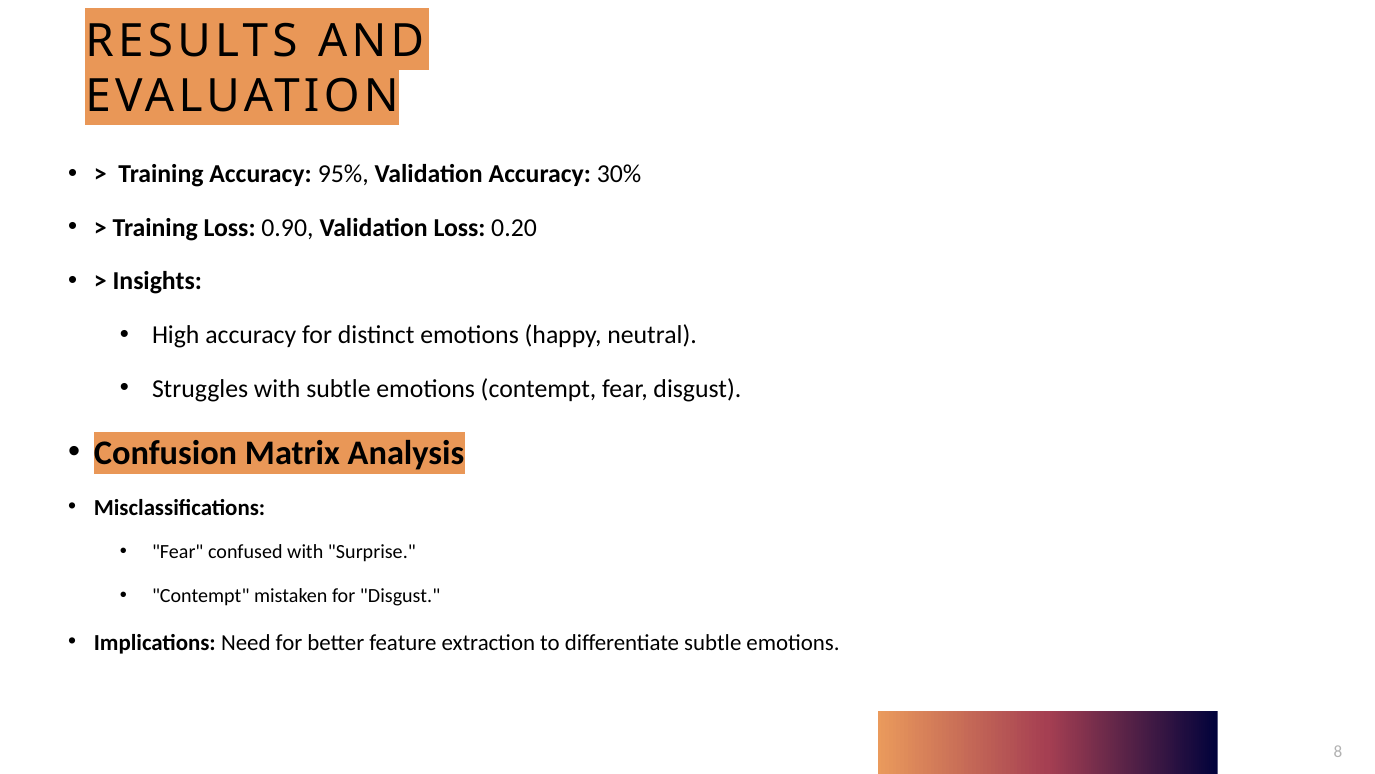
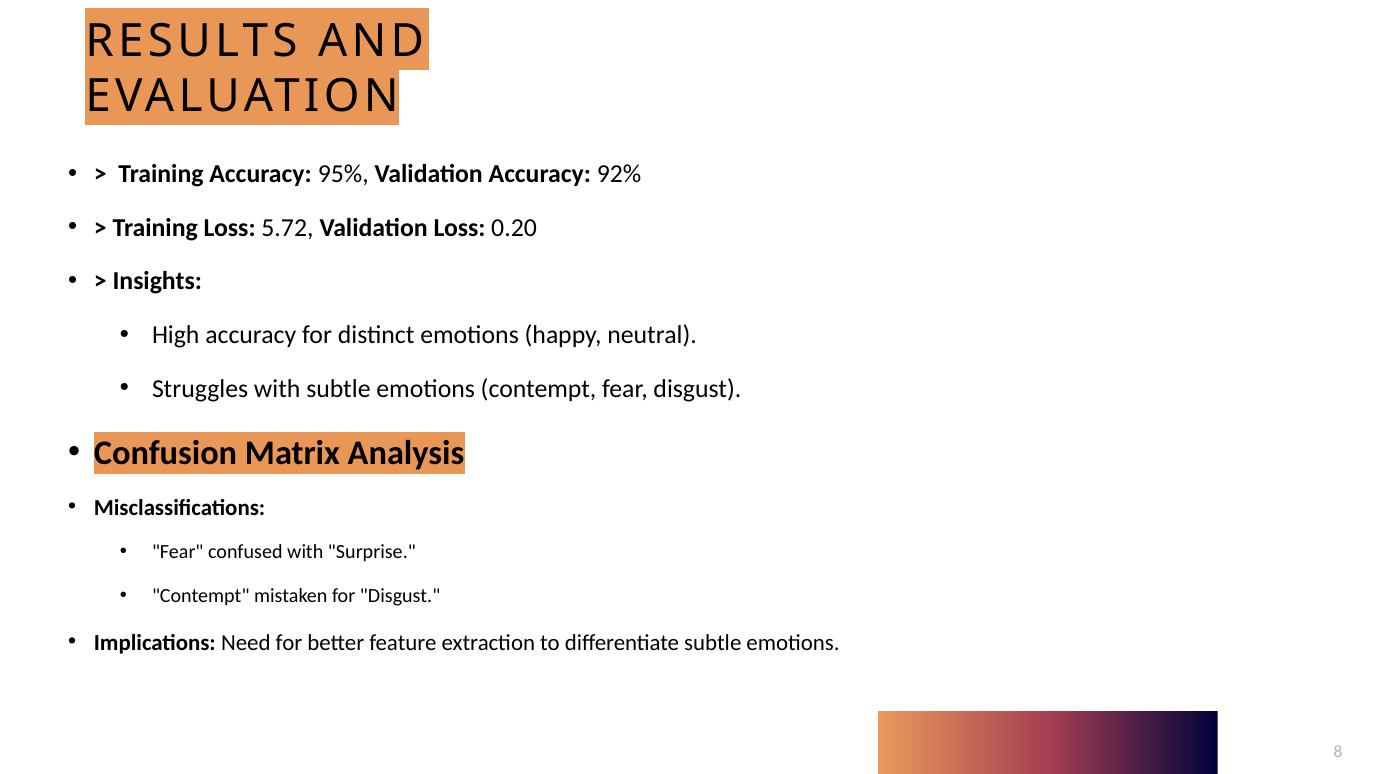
30%: 30% -> 92% (619, 174)
0.90: 0.90 -> 5.72 (287, 228)
